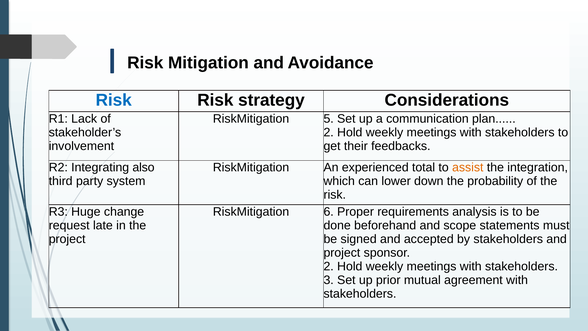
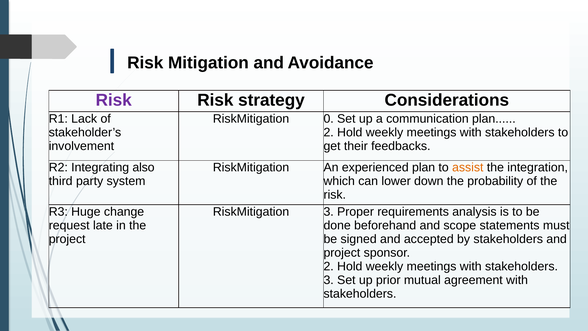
Risk colour: blue -> purple (114, 100)
5: 5 -> 0 (329, 119)
experienced total: total -> plan (424, 167)
RiskMitigation 6: 6 -> 3 (329, 212)
